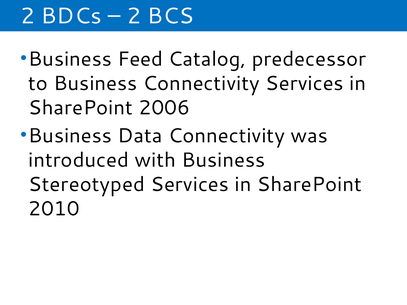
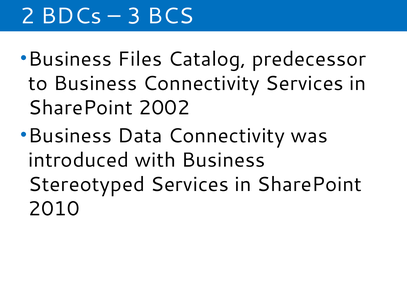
2: 2 -> 3 (134, 16)
Feed: Feed -> Files (140, 59)
2006: 2006 -> 2002 (164, 108)
